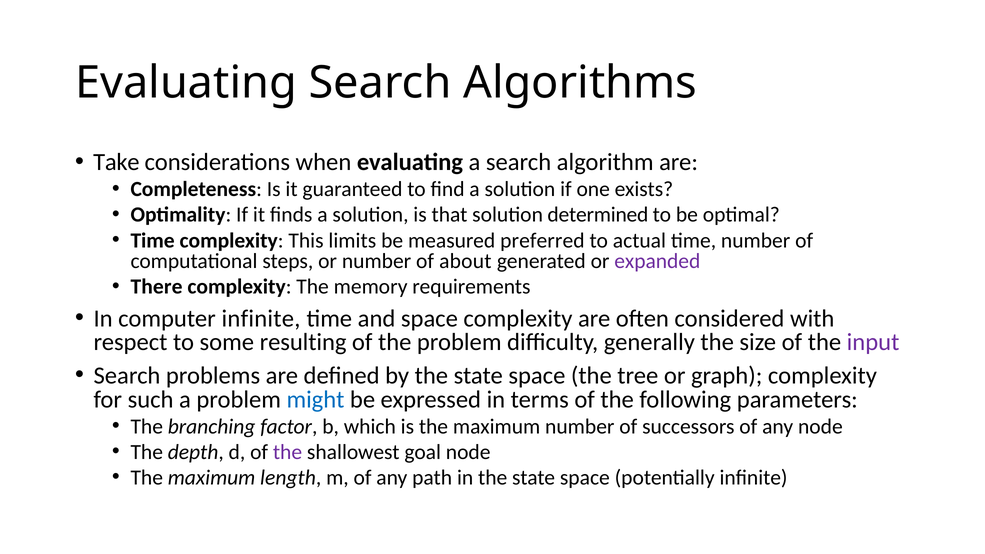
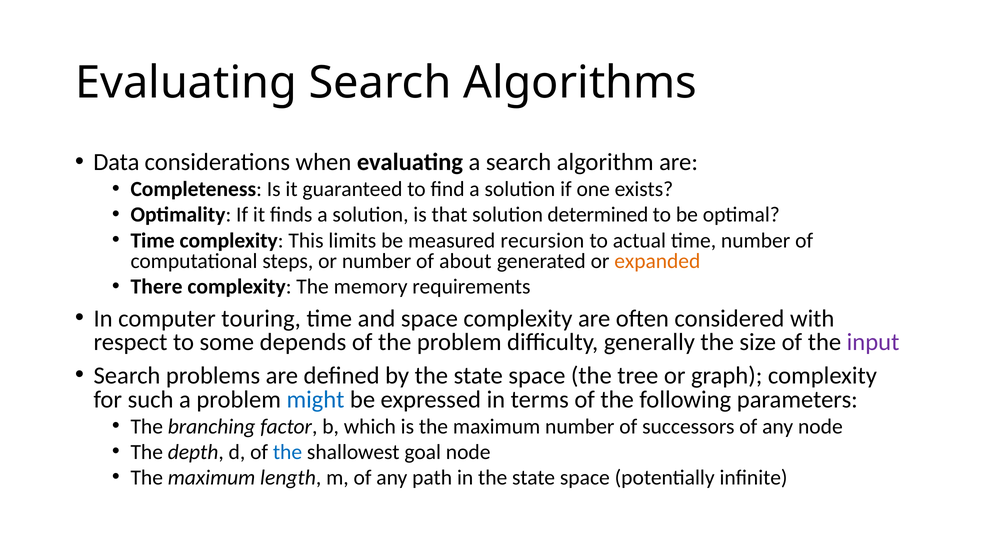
Take: Take -> Data (116, 162)
preferred: preferred -> recursion (542, 240)
expanded colour: purple -> orange (657, 261)
computer infinite: infinite -> touring (261, 318)
resulting: resulting -> depends (303, 342)
the colour: purple -> blue (288, 452)
